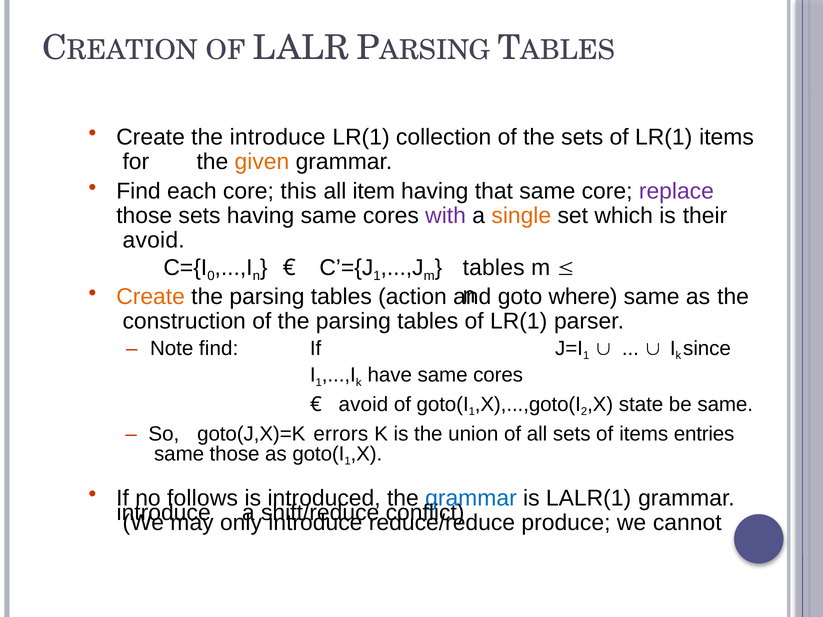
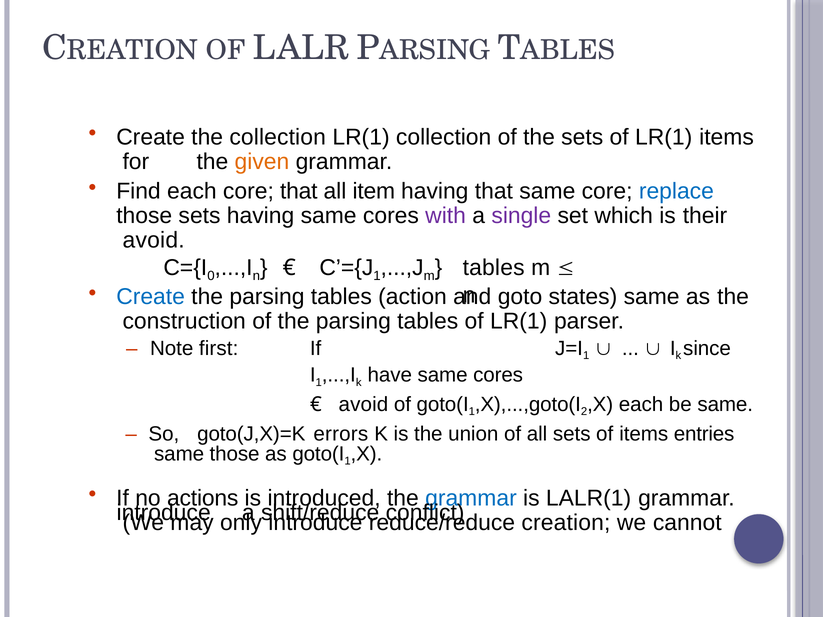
the introduce: introduce -> collection (278, 137)
core this: this -> that (299, 191)
replace colour: purple -> blue (676, 191)
single colour: orange -> purple (521, 216)
Create colour: orange -> blue (151, 297)
where: where -> states (583, 297)
Note find: find -> first (219, 348)
state: state -> each (641, 404)
follows: follows -> actions (203, 498)
produce: produce -> creation (566, 523)
